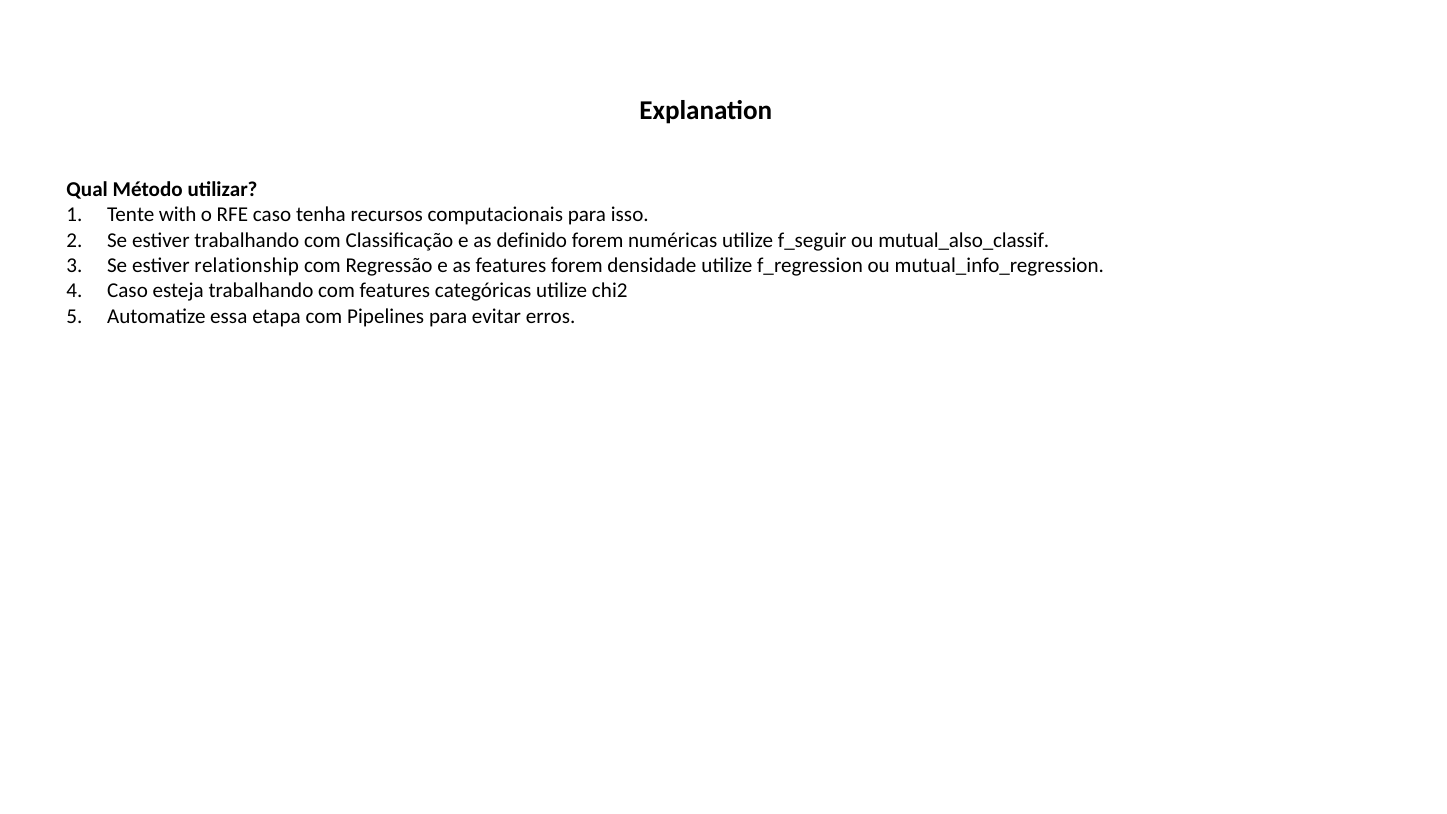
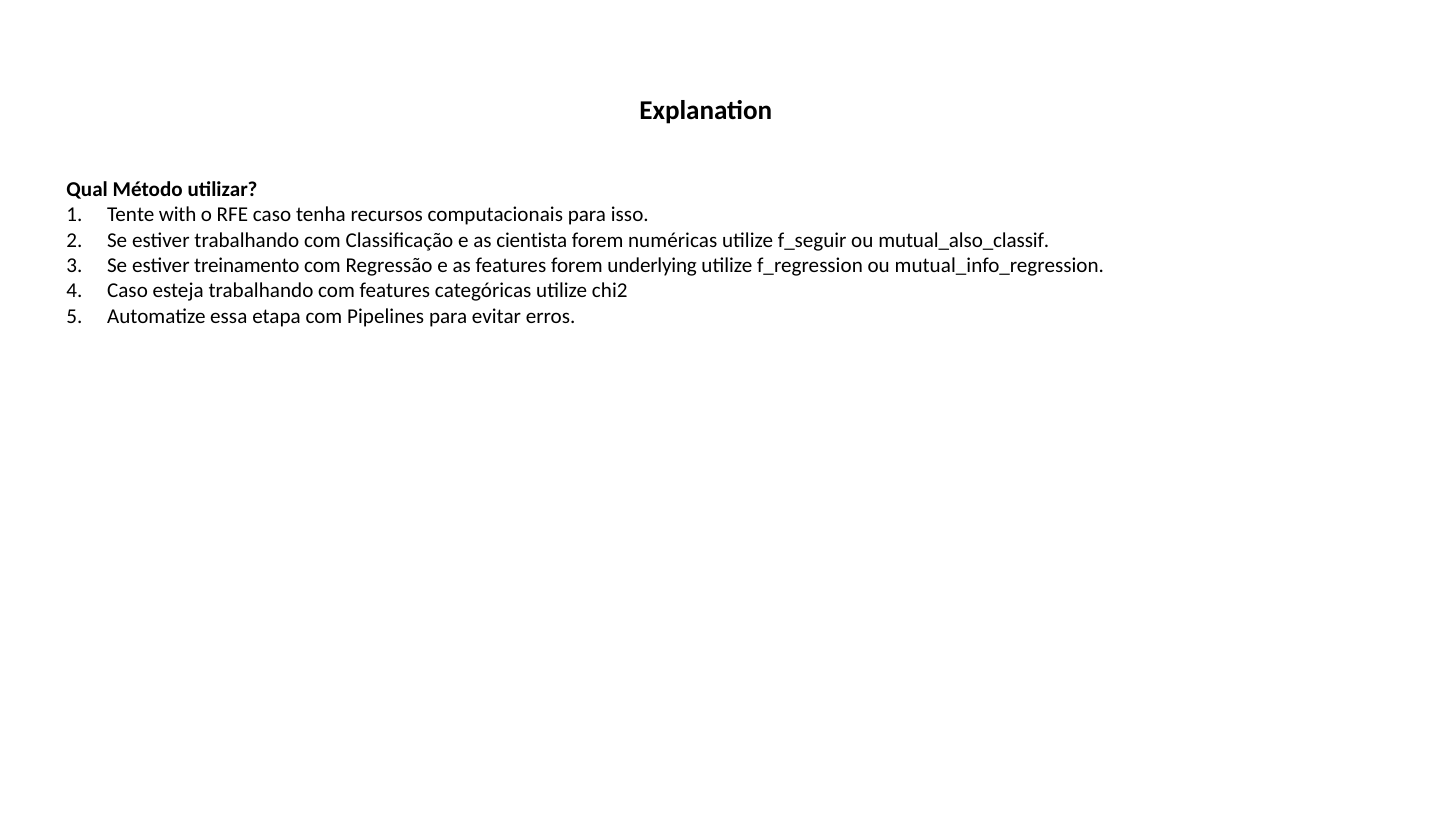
definido: definido -> cientista (532, 240)
relationship: relationship -> treinamento (247, 265)
densidade: densidade -> underlying (652, 265)
